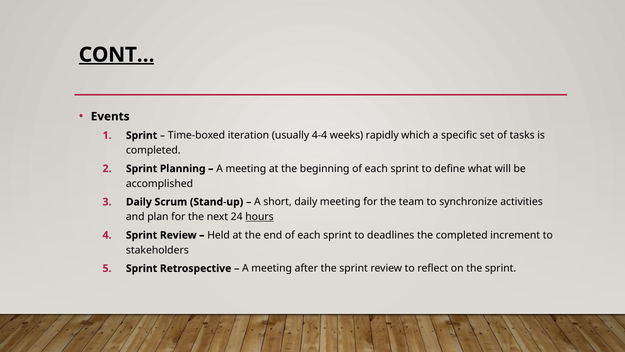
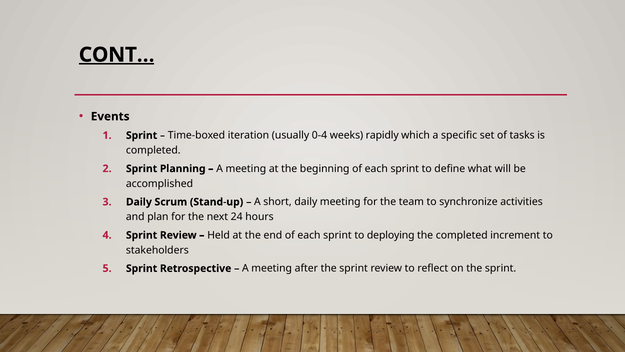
4-4: 4-4 -> 0-4 (319, 135)
hours underline: present -> none (260, 217)
deadlines: deadlines -> deploying (391, 235)
